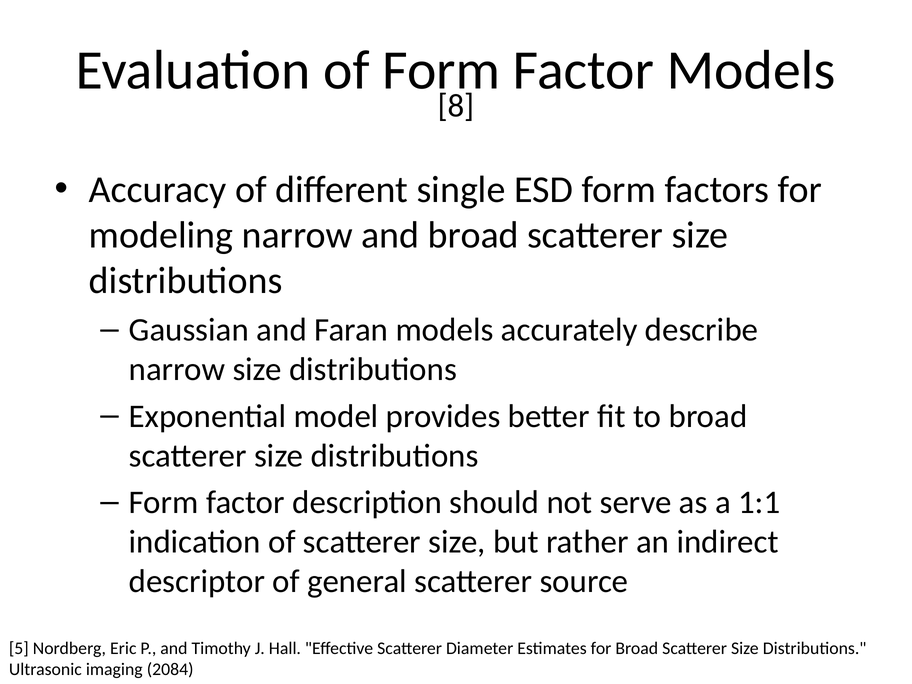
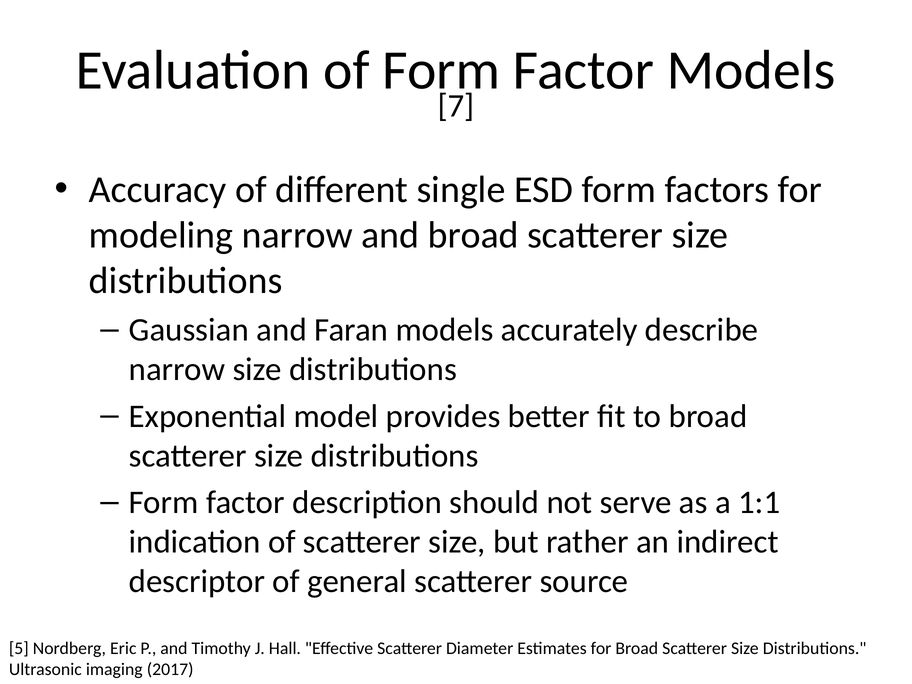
8: 8 -> 7 (456, 106)
2084: 2084 -> 2017 (170, 669)
